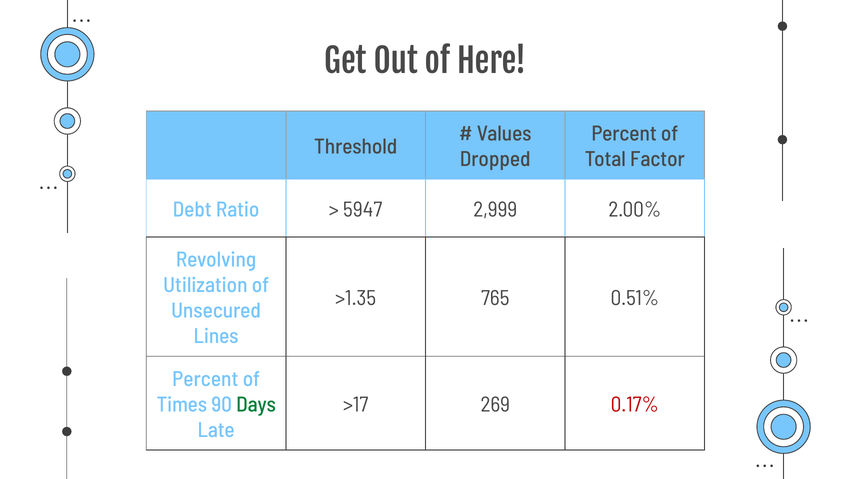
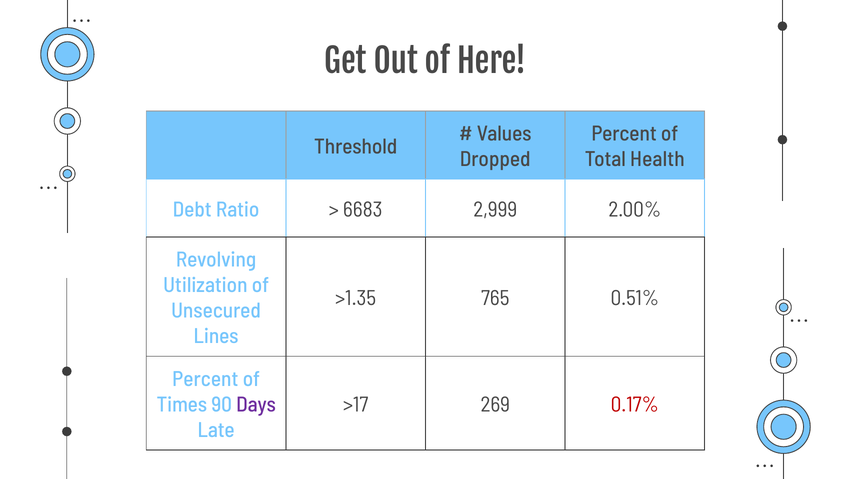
Factor: Factor -> Health (657, 159)
5947: 5947 -> 6683 (363, 209)
Days colour: green -> purple (256, 404)
